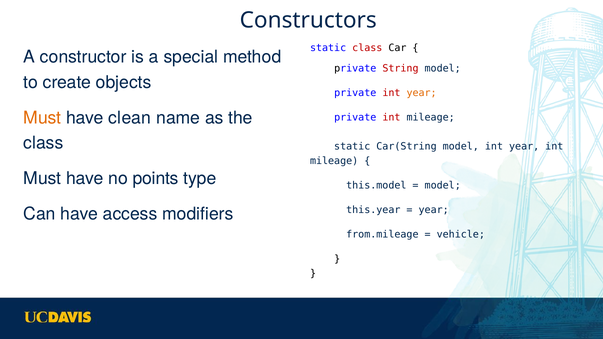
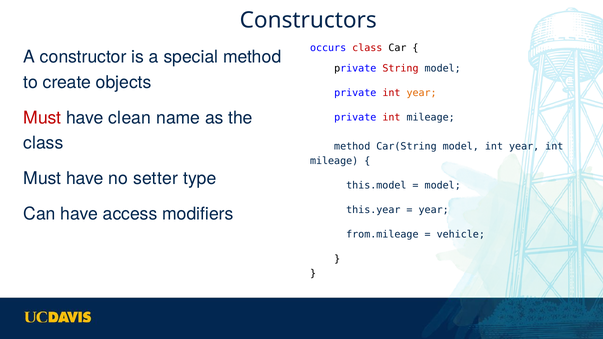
static: static -> occurs (328, 48)
Must colour: orange -> red (42, 118)
static: static -> method (352, 147)
points: points -> setter (155, 179)
